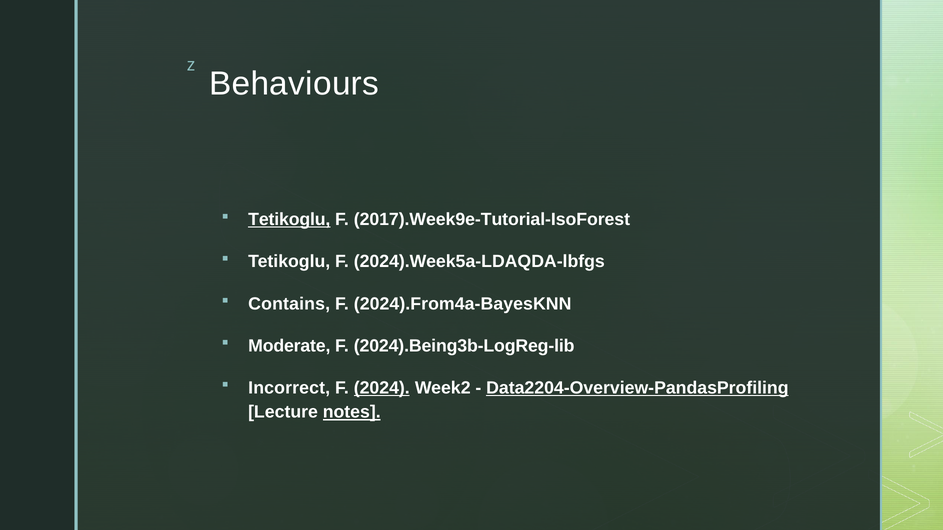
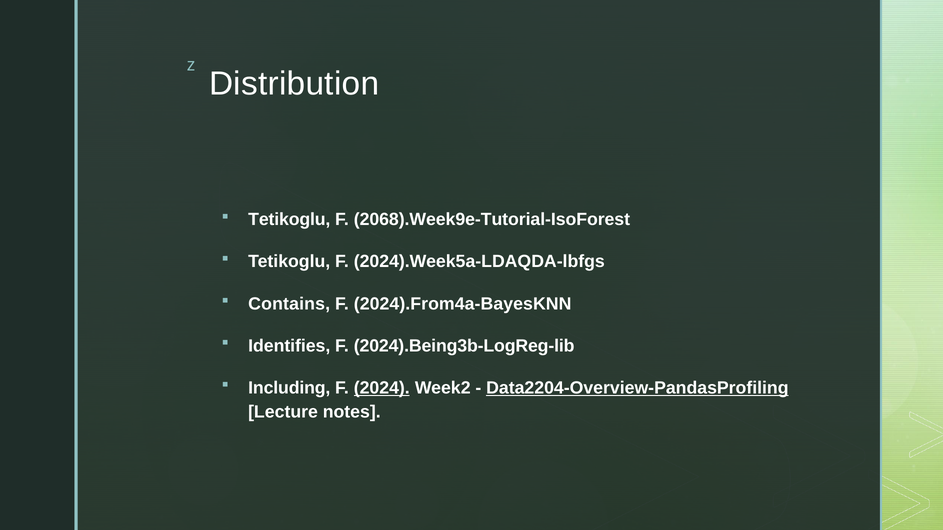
Behaviours: Behaviours -> Distribution (294, 84)
Tetikoglu underline: present -> none (289, 220)
2017).Week9e-Tutorial-IsoForest: 2017).Week9e-Tutorial-IsoForest -> 2068).Week9e-Tutorial-IsoForest (492, 220)
Moderate: Moderate -> Identifies (289, 346)
Incorrect: Incorrect -> Including (289, 388)
notes underline: present -> none (352, 412)
